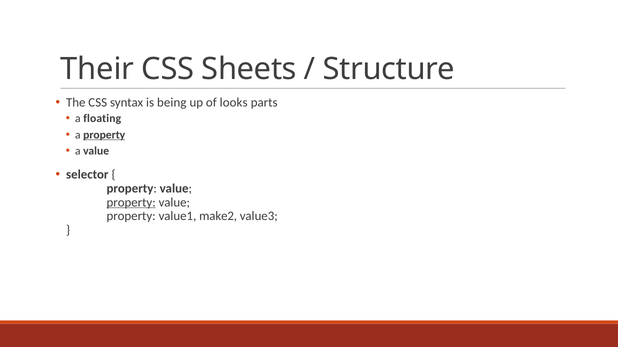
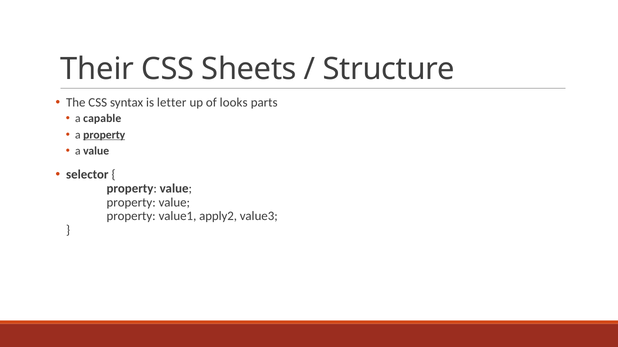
being: being -> letter (172, 103)
floating: floating -> capable (102, 119)
property underline: present -> none (131, 203)
make2: make2 -> apply2 (218, 217)
